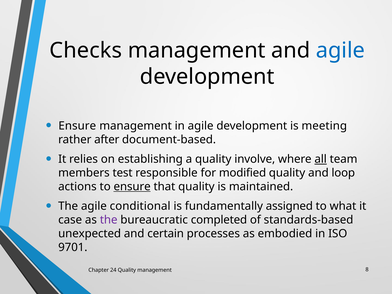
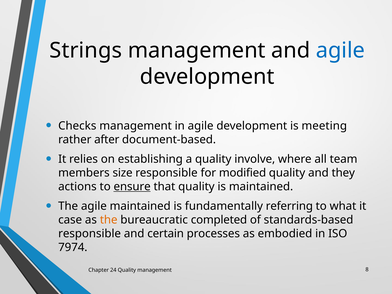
Checks: Checks -> Strings (86, 51)
Ensure: Ensure -> Checks (77, 126)
all underline: present -> none (321, 159)
test: test -> size (123, 173)
loop: loop -> they (343, 173)
agile conditional: conditional -> maintained (140, 206)
assigned: assigned -> referring (289, 206)
the colour: purple -> orange (109, 220)
unexpected: unexpected -> responsible (90, 234)
9701: 9701 -> 7974 (73, 247)
